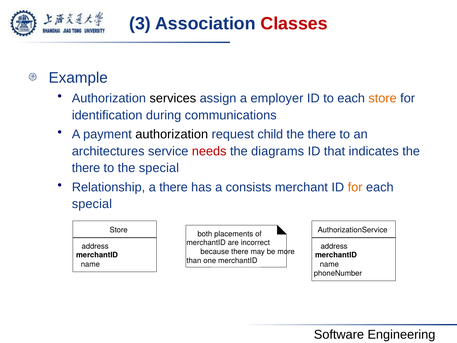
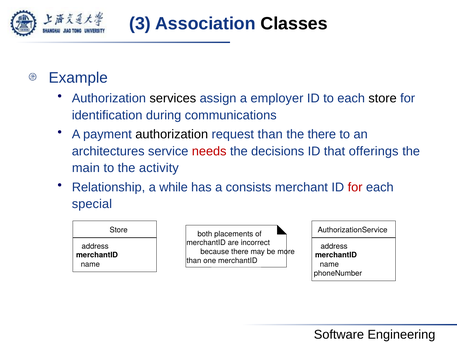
Classes colour: red -> black (294, 24)
store colour: orange -> black (383, 98)
request child: child -> than (270, 134)
diagrams: diagrams -> decisions (278, 151)
indicates: indicates -> offerings (374, 151)
there: there -> main (86, 168)
the special: special -> activity (159, 168)
a there: there -> while (174, 187)
for colour: orange -> red (355, 187)
